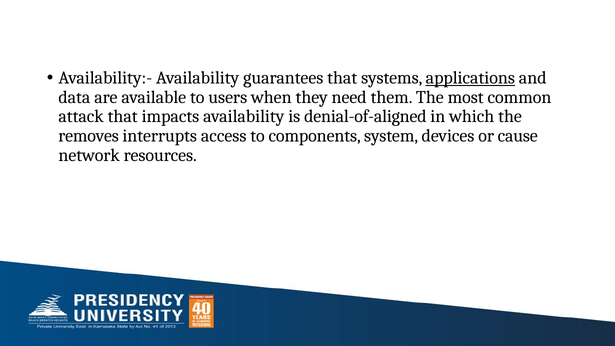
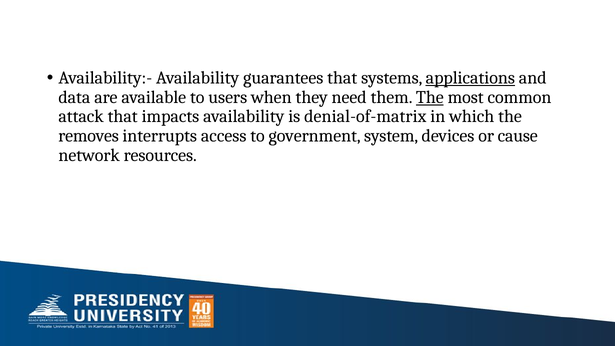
The underline: none -> present (430, 97)
denial-of-aligned: denial-of-aligned -> denial-of-matrix (365, 117)
components: components -> government (315, 136)
